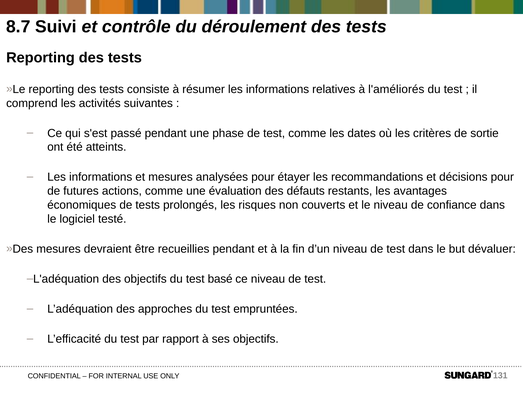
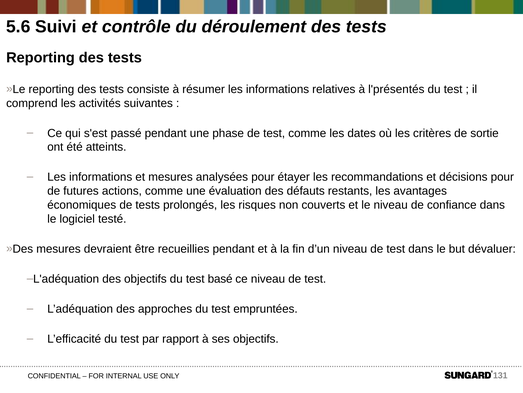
8.7: 8.7 -> 5.6 (18, 27)
l'améliorés: l'améliorés -> l'présentés (396, 89)
